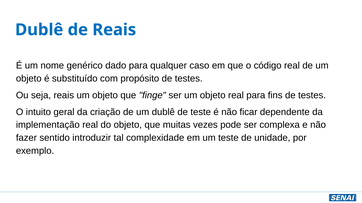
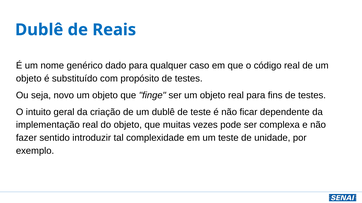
seja reais: reais -> novo (64, 95)
